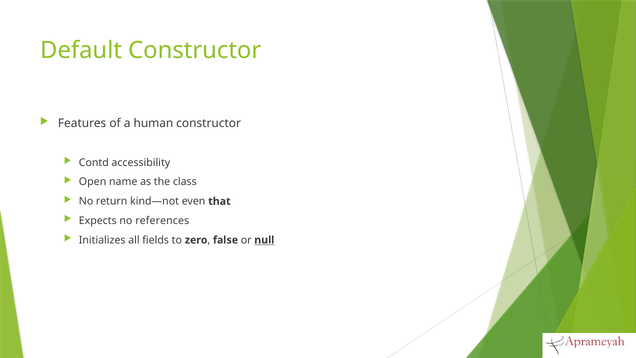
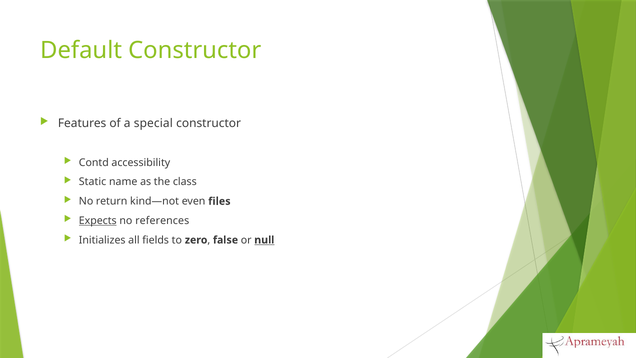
human: human -> special (153, 123)
Open: Open -> Static (93, 182)
that: that -> files (219, 201)
Expects underline: none -> present (98, 221)
